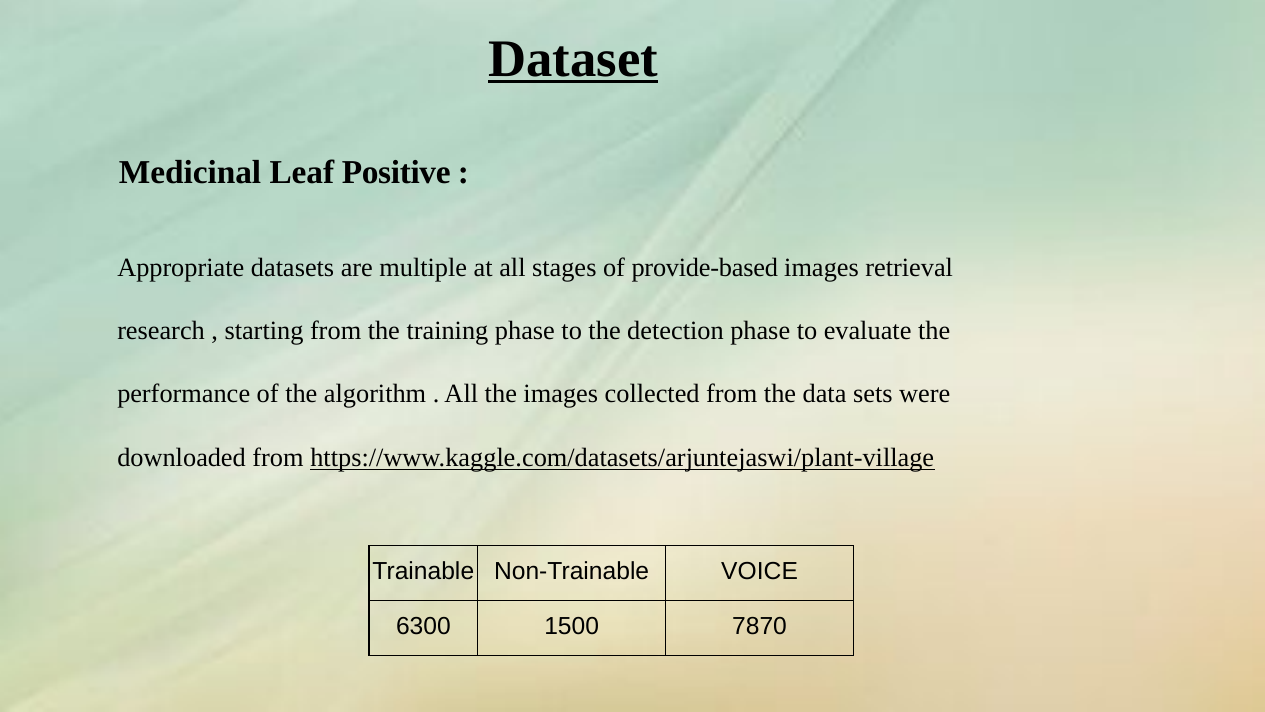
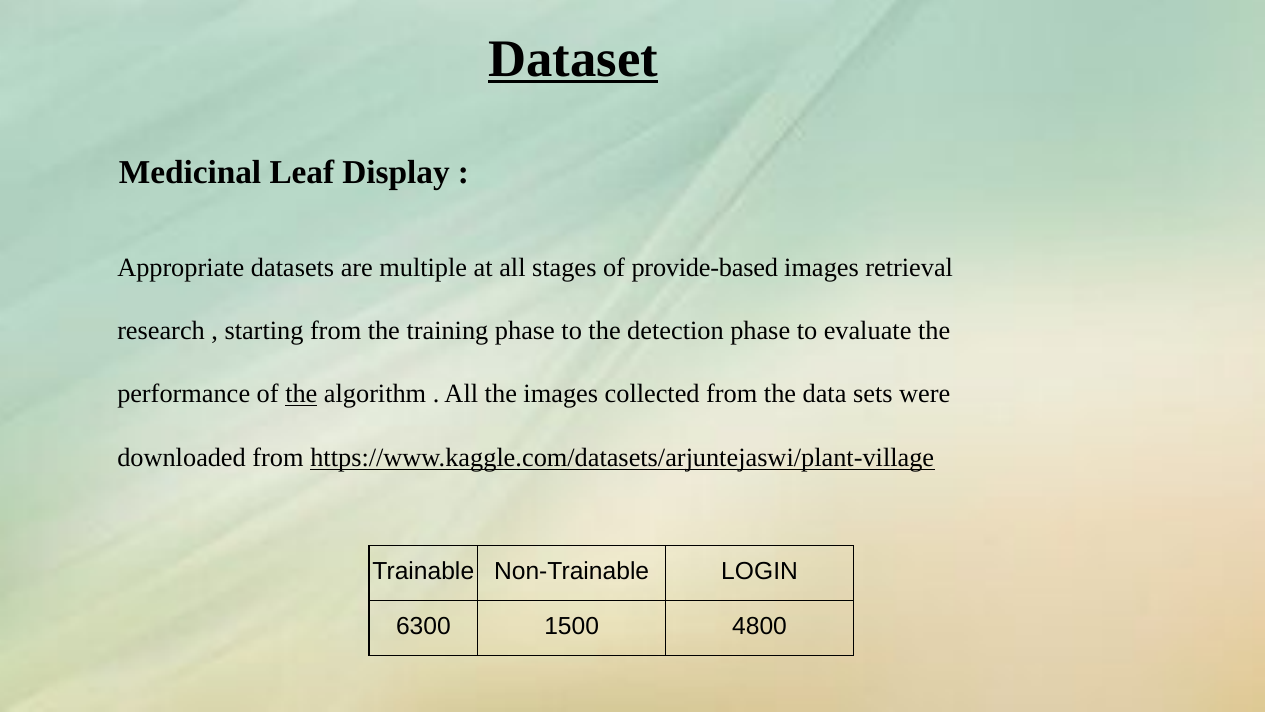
Positive: Positive -> Display (396, 172)
the underline: none -> present (301, 394)
VOICE: VOICE -> LOGIN (759, 571)
7870: 7870 -> 4800 (760, 626)
